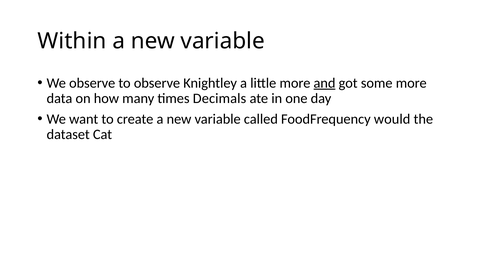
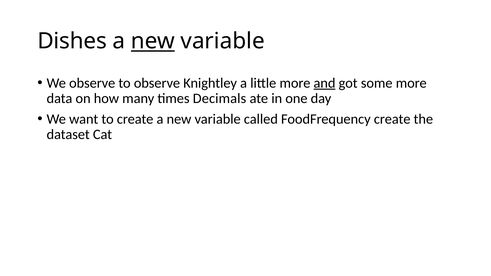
Within: Within -> Dishes (72, 41)
new underline: none -> present (153, 41)
FoodFrequency would: would -> create (392, 119)
